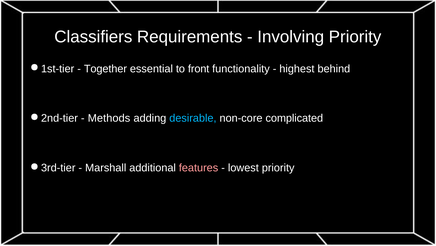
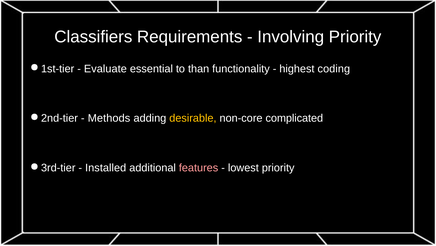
Together: Together -> Evaluate (105, 69)
front: front -> than (199, 69)
behind: behind -> coding (334, 69)
desirable colour: light blue -> yellow (193, 118)
Marshall: Marshall -> Installed (106, 167)
